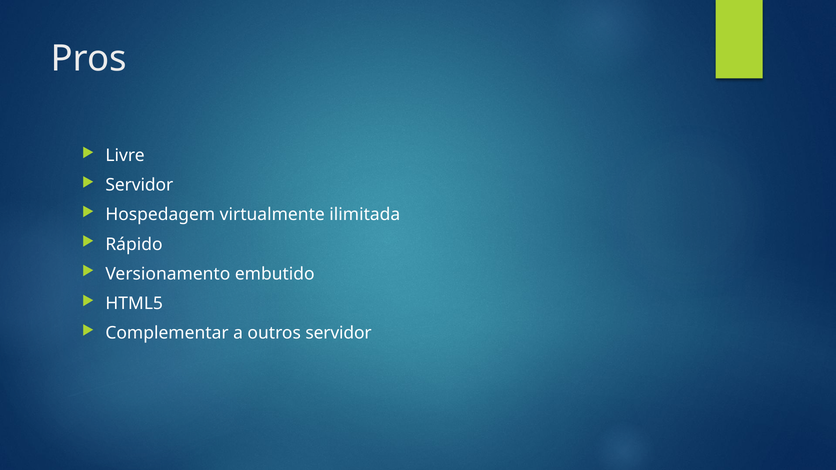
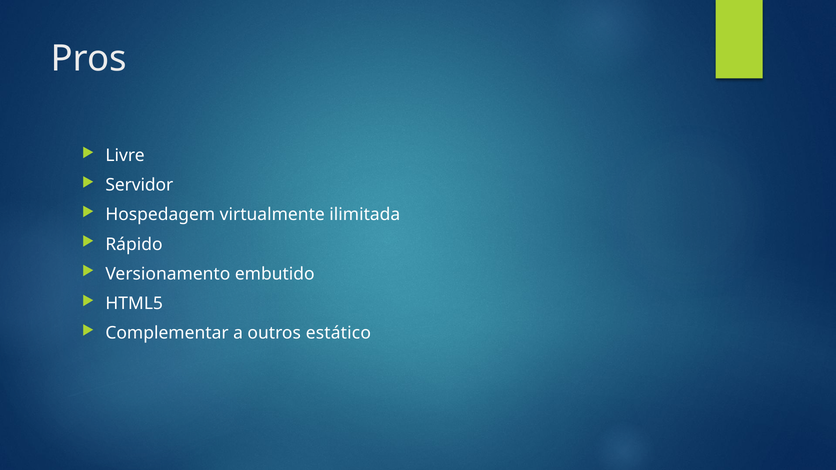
outros servidor: servidor -> estático (338, 333)
